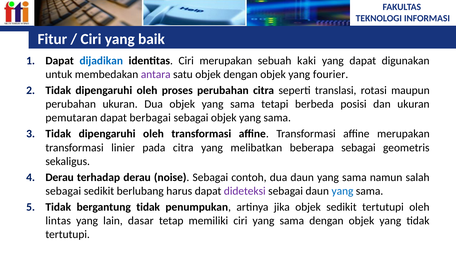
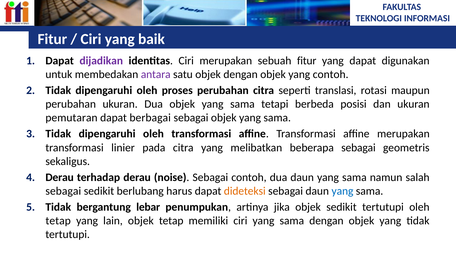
dijadikan colour: blue -> purple (101, 61)
sebuah kaki: kaki -> fitur (307, 61)
yang fourier: fourier -> contoh (331, 74)
dideteksi colour: purple -> orange (245, 191)
bergantung tidak: tidak -> lebar (148, 207)
lintas: lintas -> tetap (58, 220)
lain dasar: dasar -> objek (141, 220)
